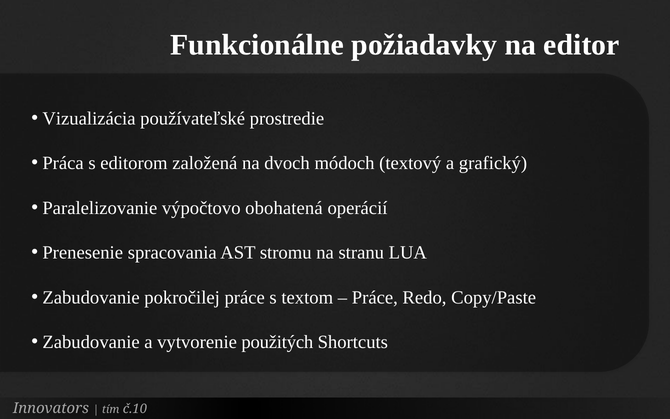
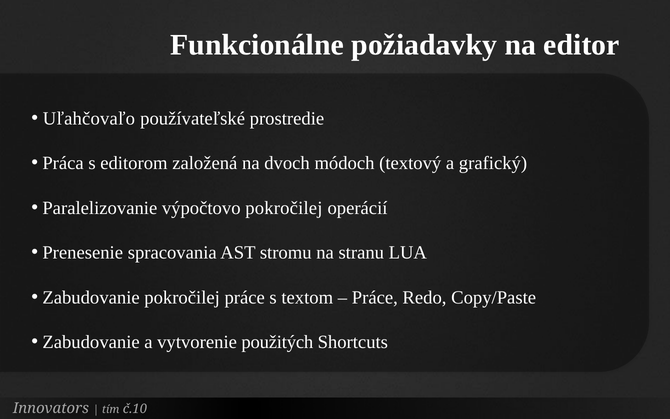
Vizualizácia: Vizualizácia -> Uľahčovaľo (89, 119)
výpočtovo obohatená: obohatená -> pokročilej (284, 208)
